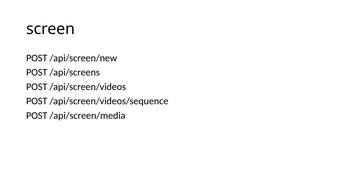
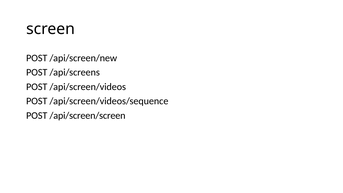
/api/screen/media: /api/screen/media -> /api/screen/screen (88, 116)
